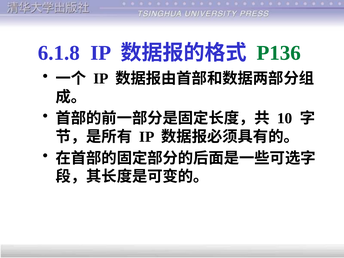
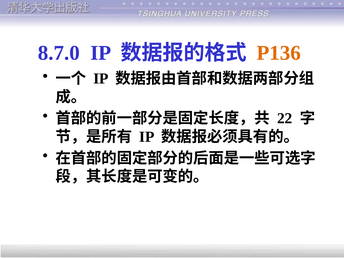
6.1.8: 6.1.8 -> 8.7.0 (59, 53)
P136 colour: green -> orange (279, 53)
10: 10 -> 22 (285, 118)
